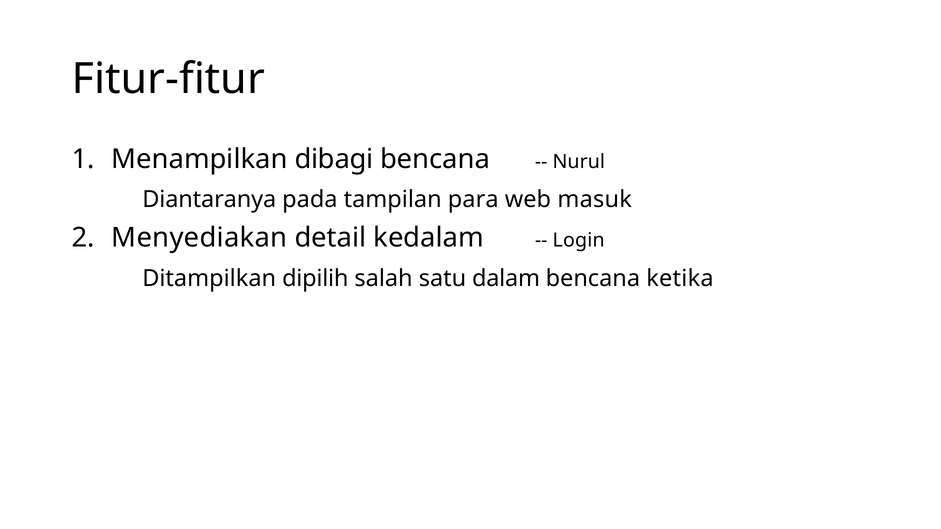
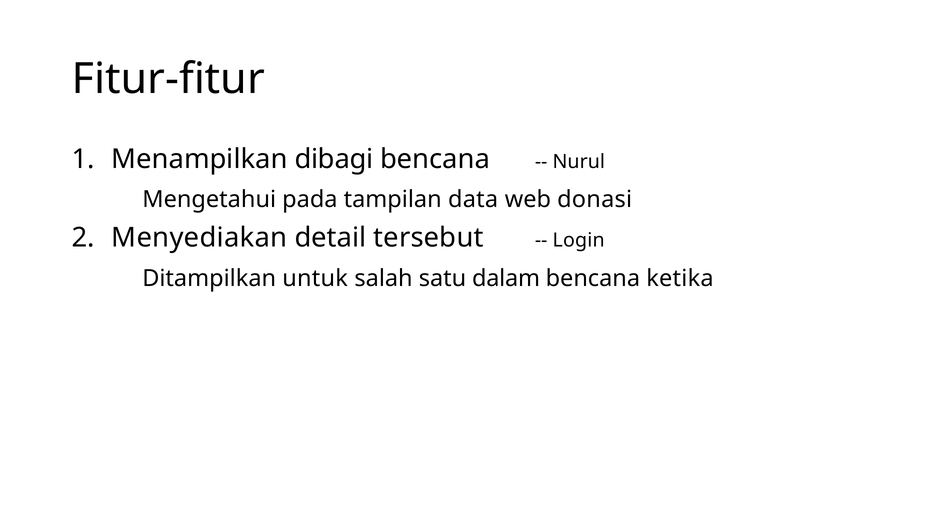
Diantaranya: Diantaranya -> Mengetahui (209, 200)
para: para -> data (473, 200)
masuk: masuk -> donasi (595, 200)
kedalam: kedalam -> tersebut (428, 238)
dipilih: dipilih -> untuk (315, 279)
